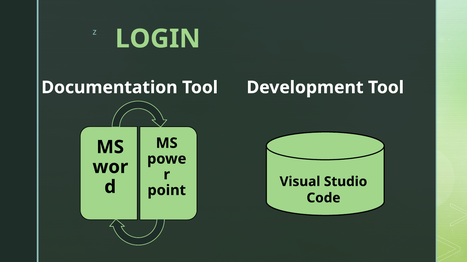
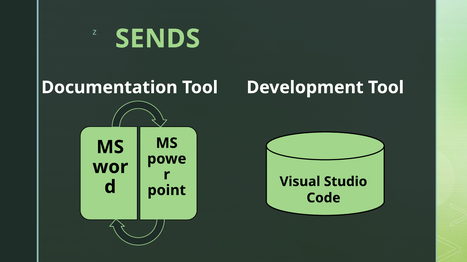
LOGIN: LOGIN -> SENDS (158, 39)
